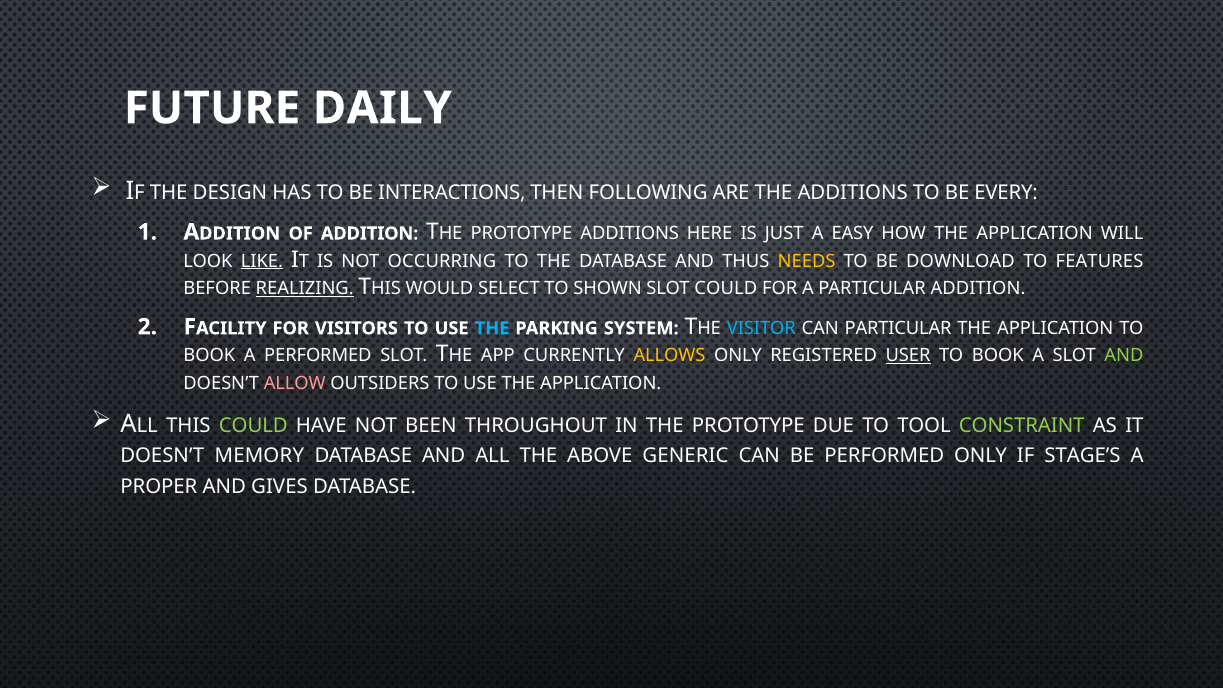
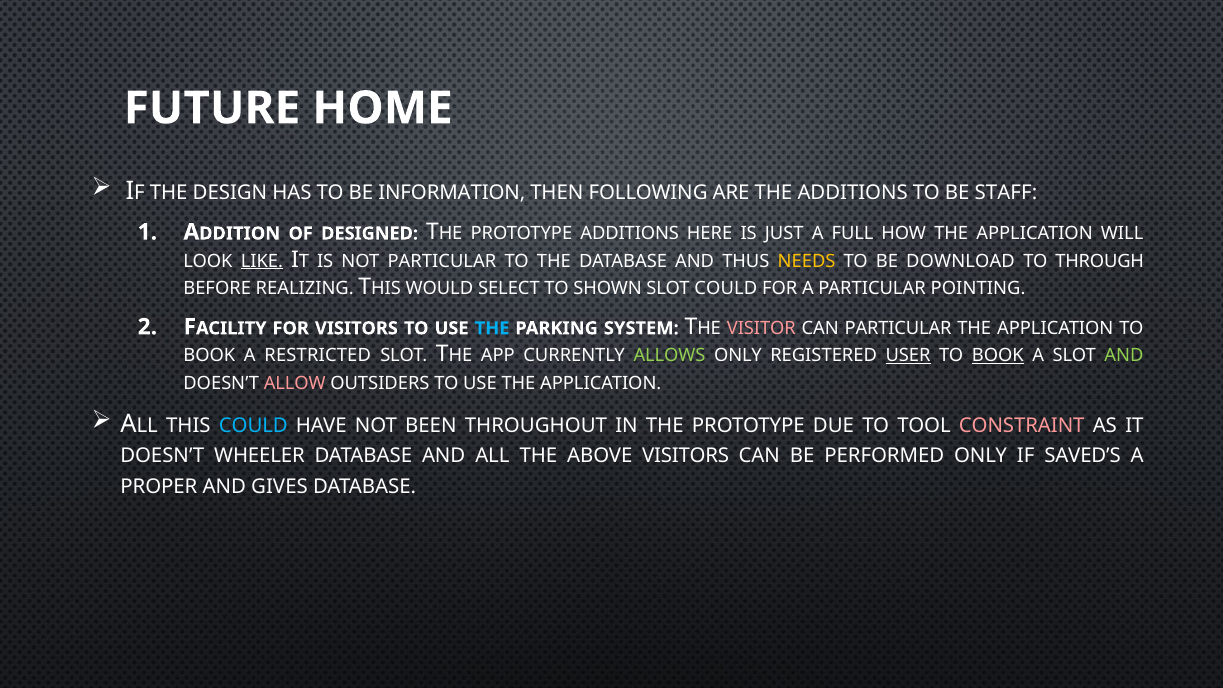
DAILY: DAILY -> HOME (383, 108)
INTERACTIONS: INTERACTIONS -> INFORMATION (452, 193)
EVERY: EVERY -> STAFF (1006, 193)
OF ADDITION: ADDITION -> DESIGNED (370, 234)
EASY: EASY -> FULL (853, 234)
NOT OCCURRING: OCCURRING -> PARTICULAR (442, 261)
FEATURES: FEATURES -> THROUGH (1100, 261)
REALIZING underline: present -> none (305, 289)
PARTICULAR ADDITION: ADDITION -> POINTING (978, 289)
VISITOR colour: light blue -> pink (761, 328)
A PERFORMED: PERFORMED -> RESTRICTED (318, 356)
ALLOWS colour: yellow -> light green (670, 356)
BOOK underline: none -> present (998, 356)
COULD colour: light green -> light blue (253, 426)
CONSTRAINT colour: light green -> pink (1022, 426)
MEMORY: MEMORY -> WHEELER (259, 456)
ABOVE GENERIC: GENERIC -> VISITORS (686, 456)
STAGE’S: STAGE’S -> SAVED’S (1083, 456)
